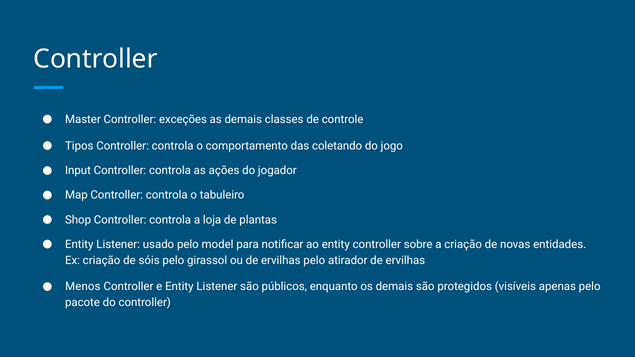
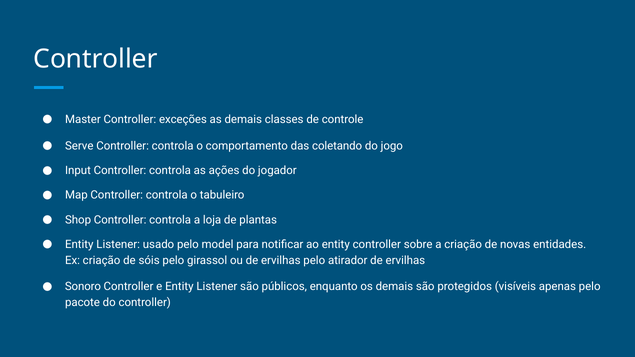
Tipos: Tipos -> Serve (79, 146)
Menos: Menos -> Sonoro (83, 287)
